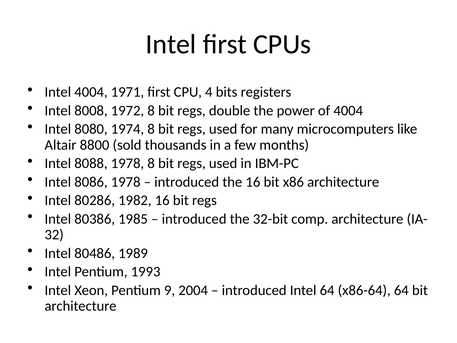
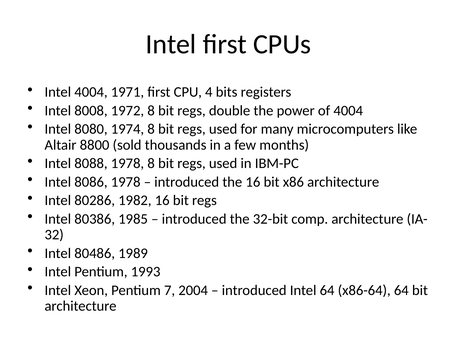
9: 9 -> 7 (170, 290)
